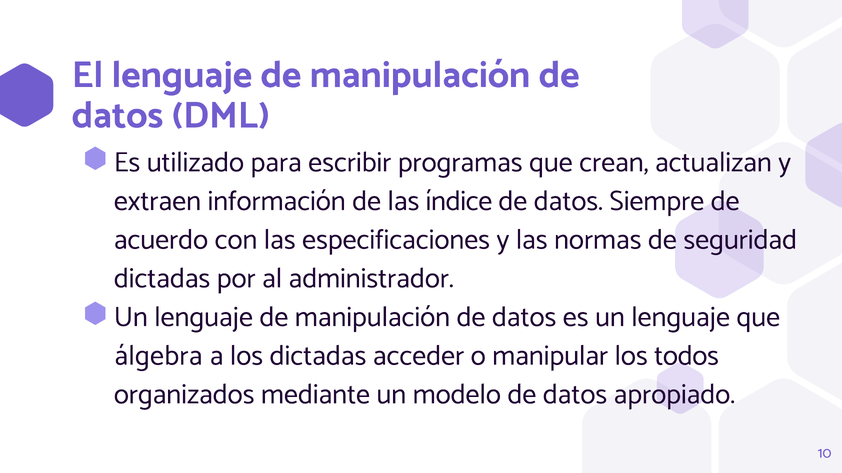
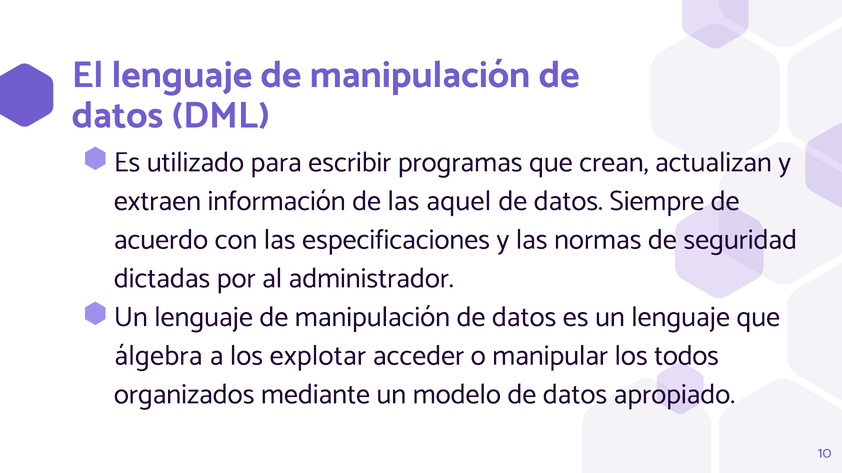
índice: índice -> aquel (459, 201)
los dictadas: dictadas -> explotar (318, 356)
